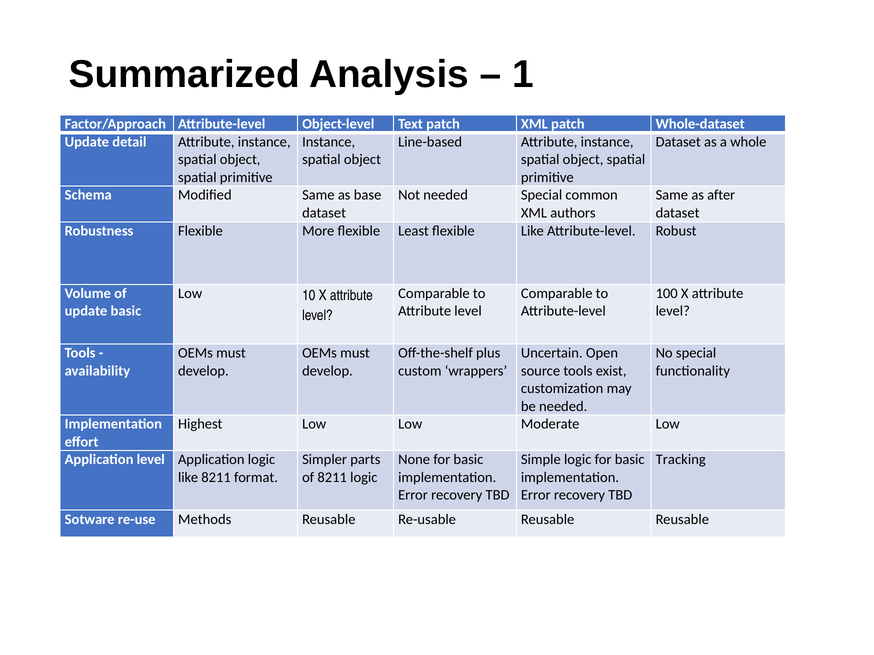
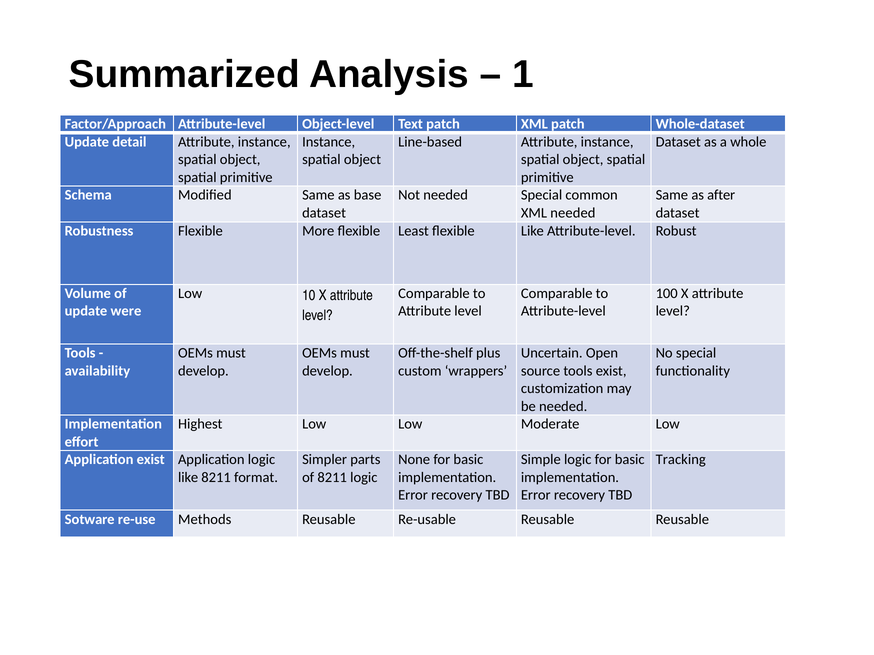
XML authors: authors -> needed (573, 213)
update basic: basic -> were (126, 311)
Application level: level -> exist (151, 460)
